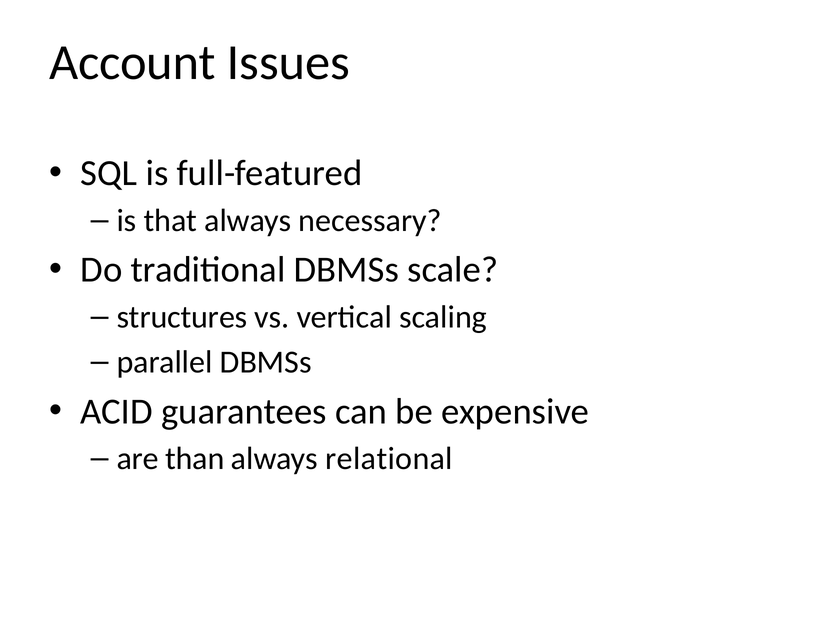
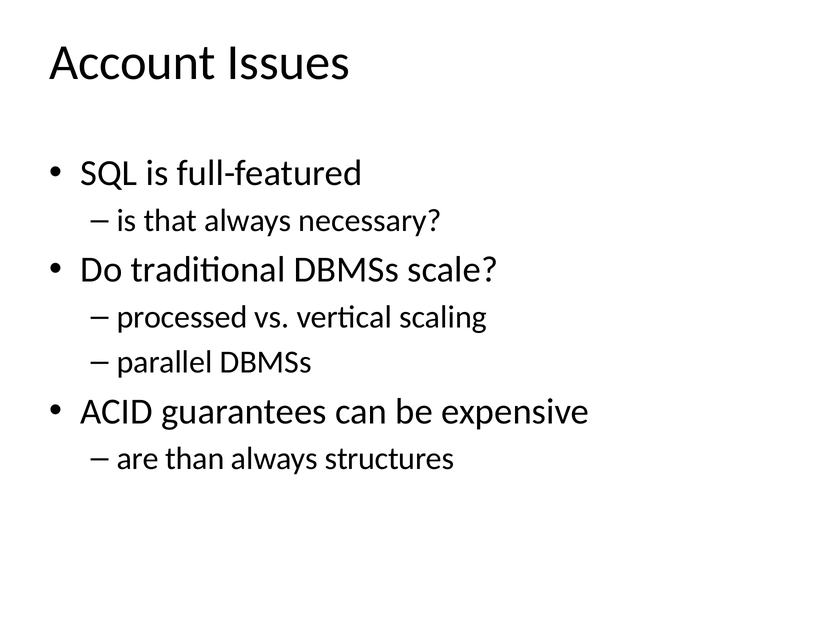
structures: structures -> processed (182, 317)
relational: relational -> structures (389, 458)
